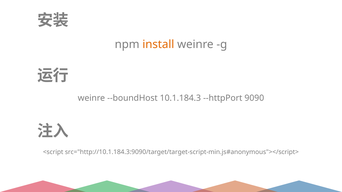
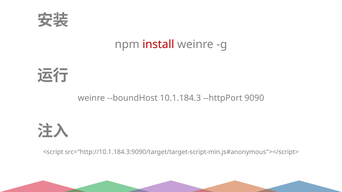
install colour: orange -> red (158, 45)
